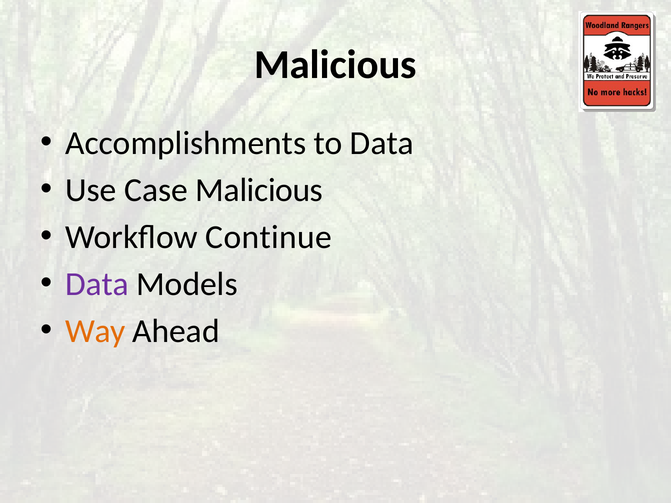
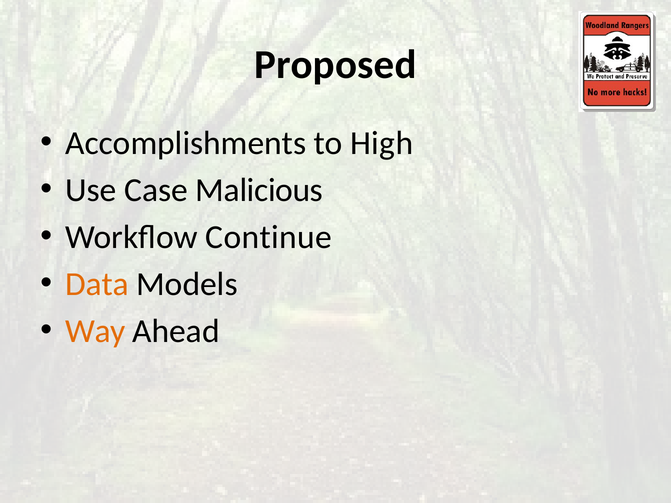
Malicious: Malicious -> Proposed (335, 65)
to Data: Data -> High (382, 143)
Data colour: purple -> orange (97, 284)
